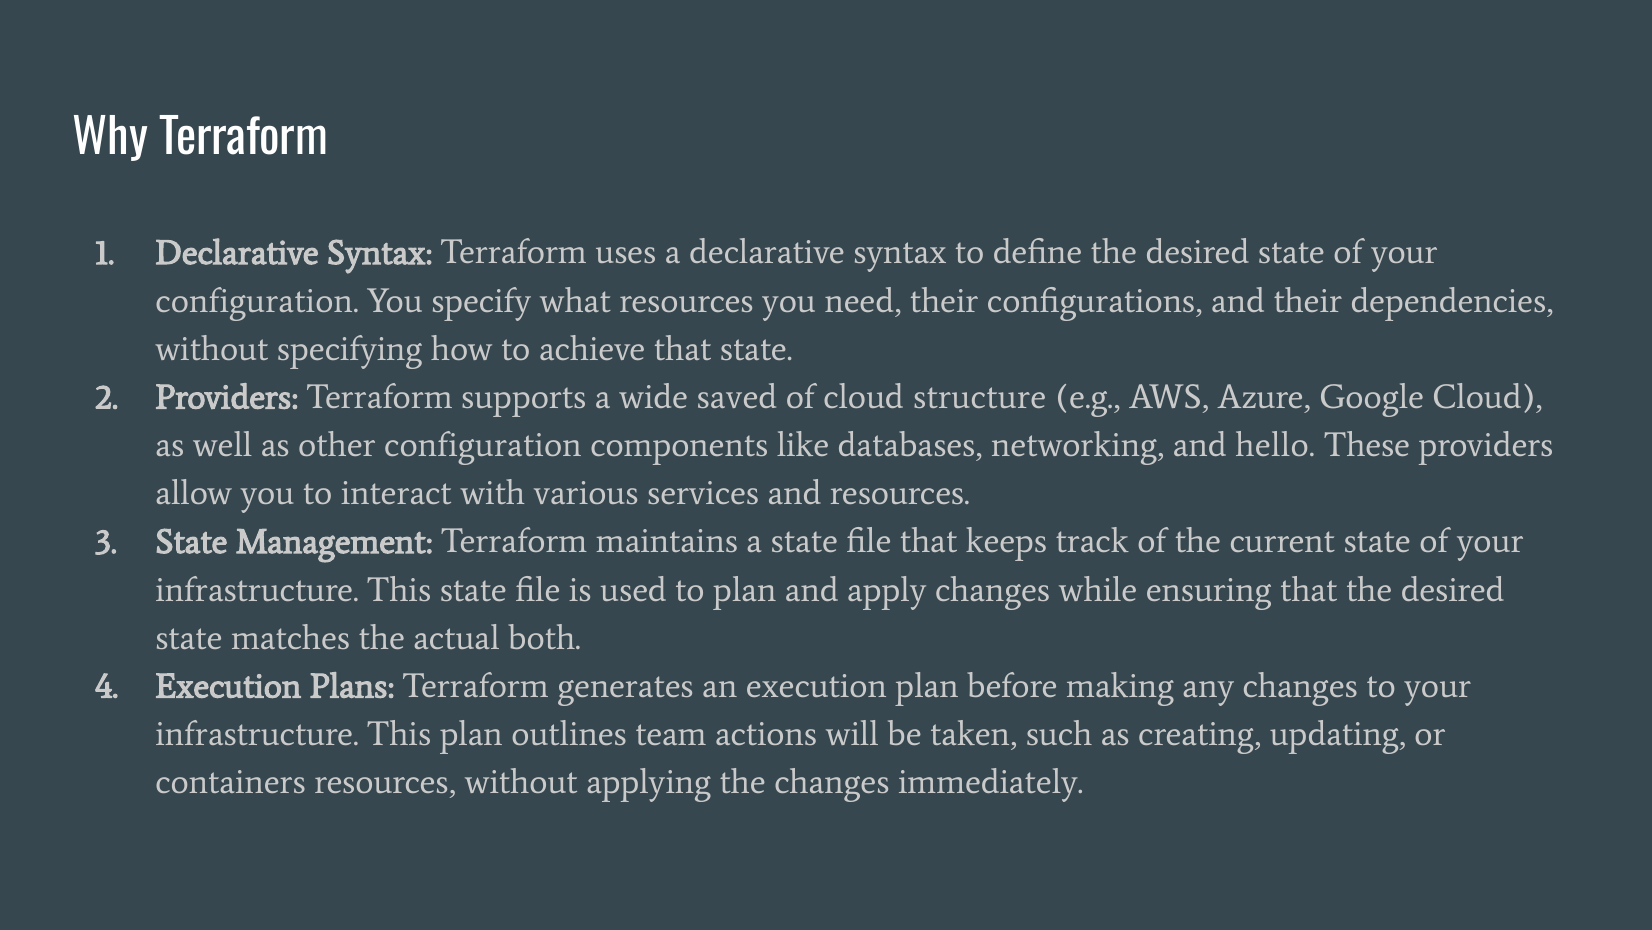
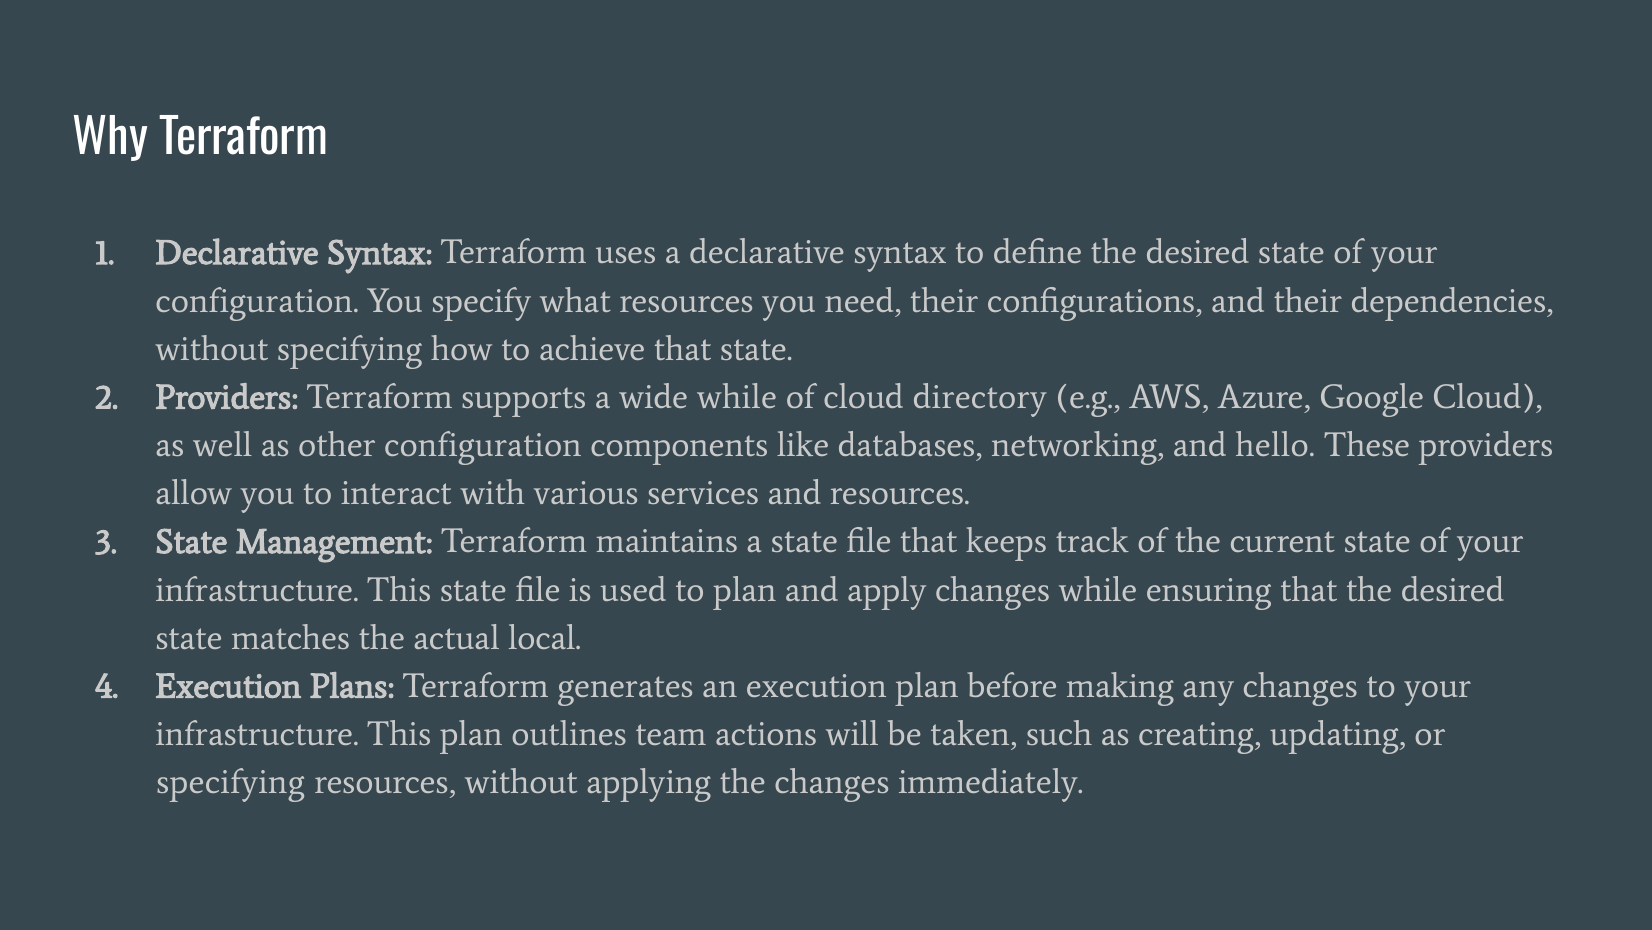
wide saved: saved -> while (737, 397)
structure: structure -> directory (980, 397)
both: both -> local (545, 637)
containers: containers -> specifying (230, 782)
